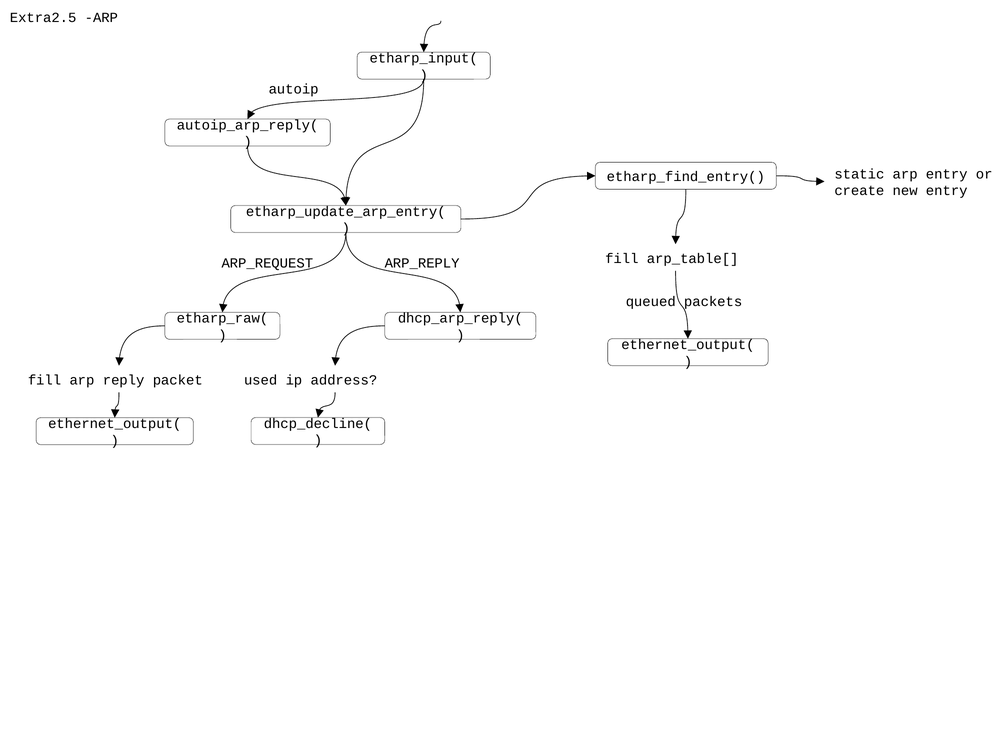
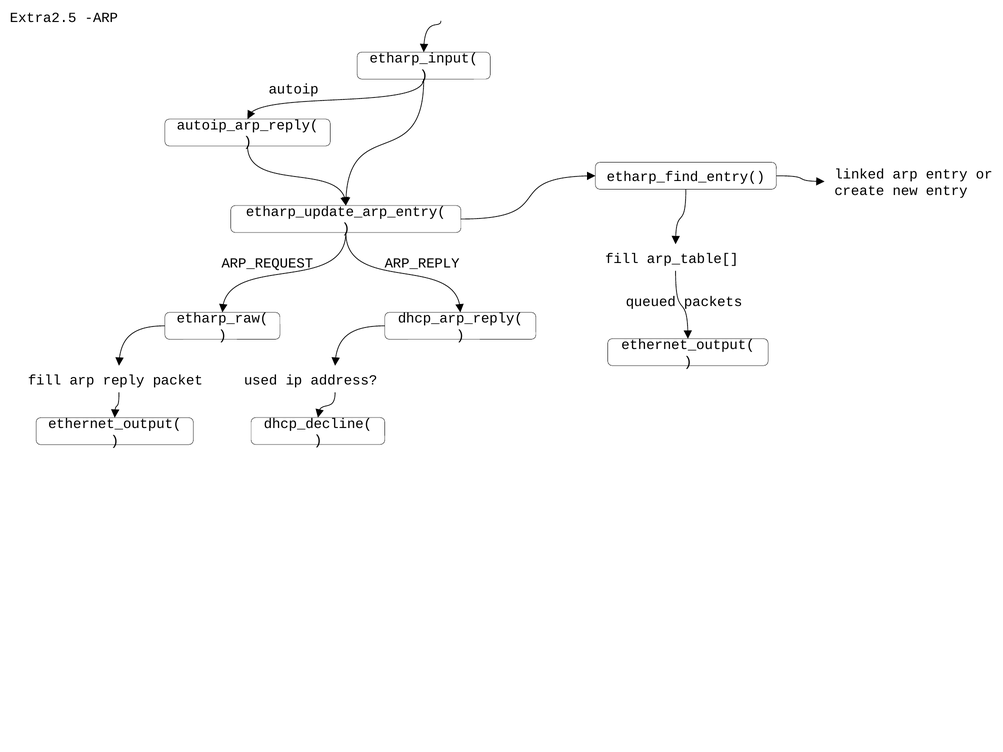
static: static -> linked (859, 174)
